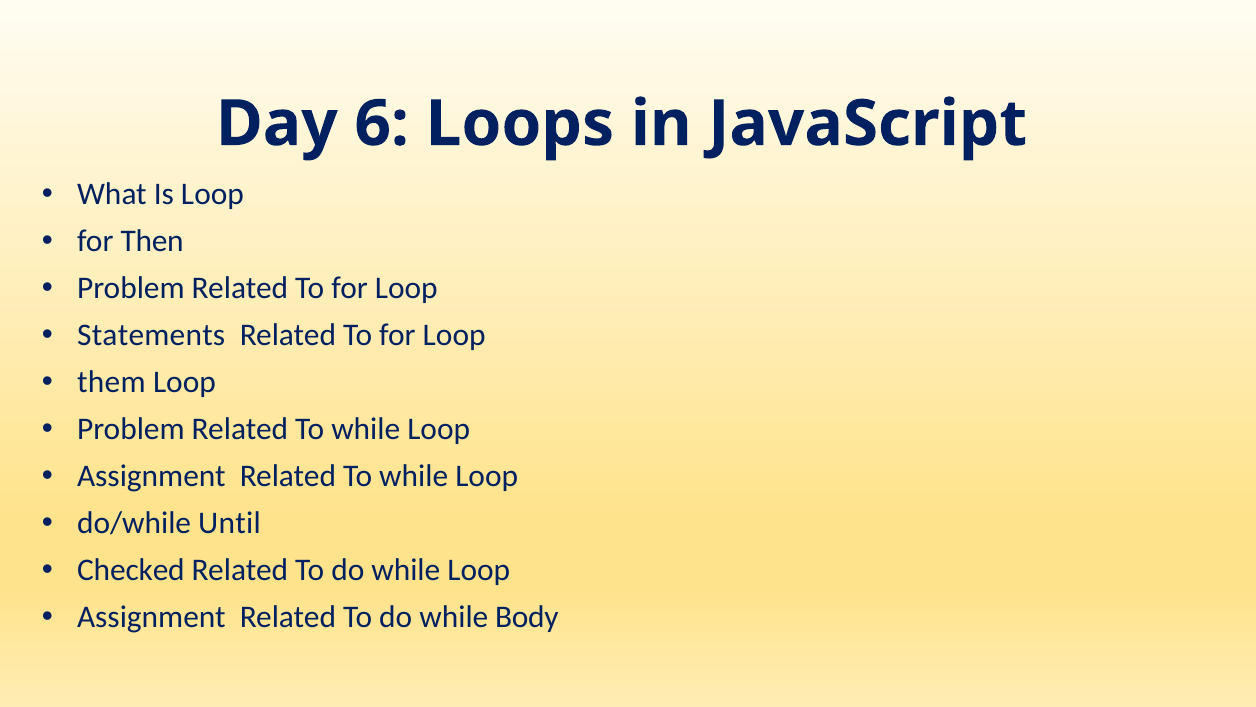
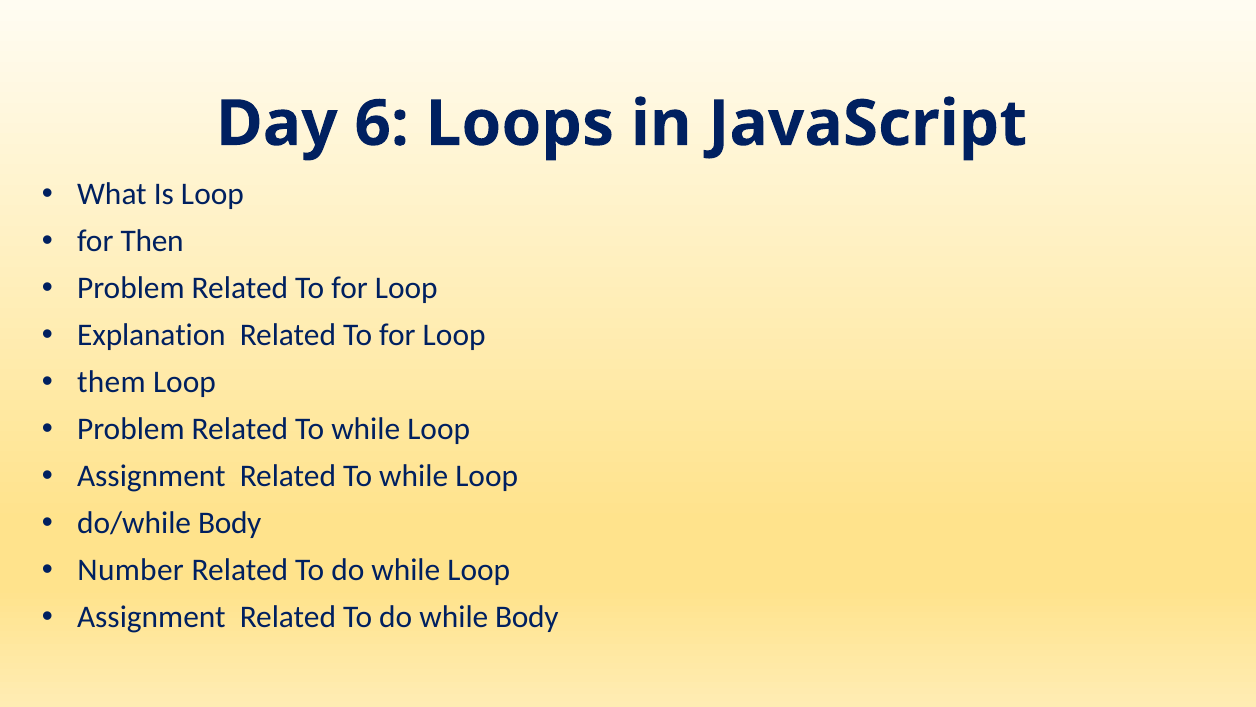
Statements: Statements -> Explanation (151, 335)
do/while Until: Until -> Body (230, 523)
Checked: Checked -> Number (131, 570)
